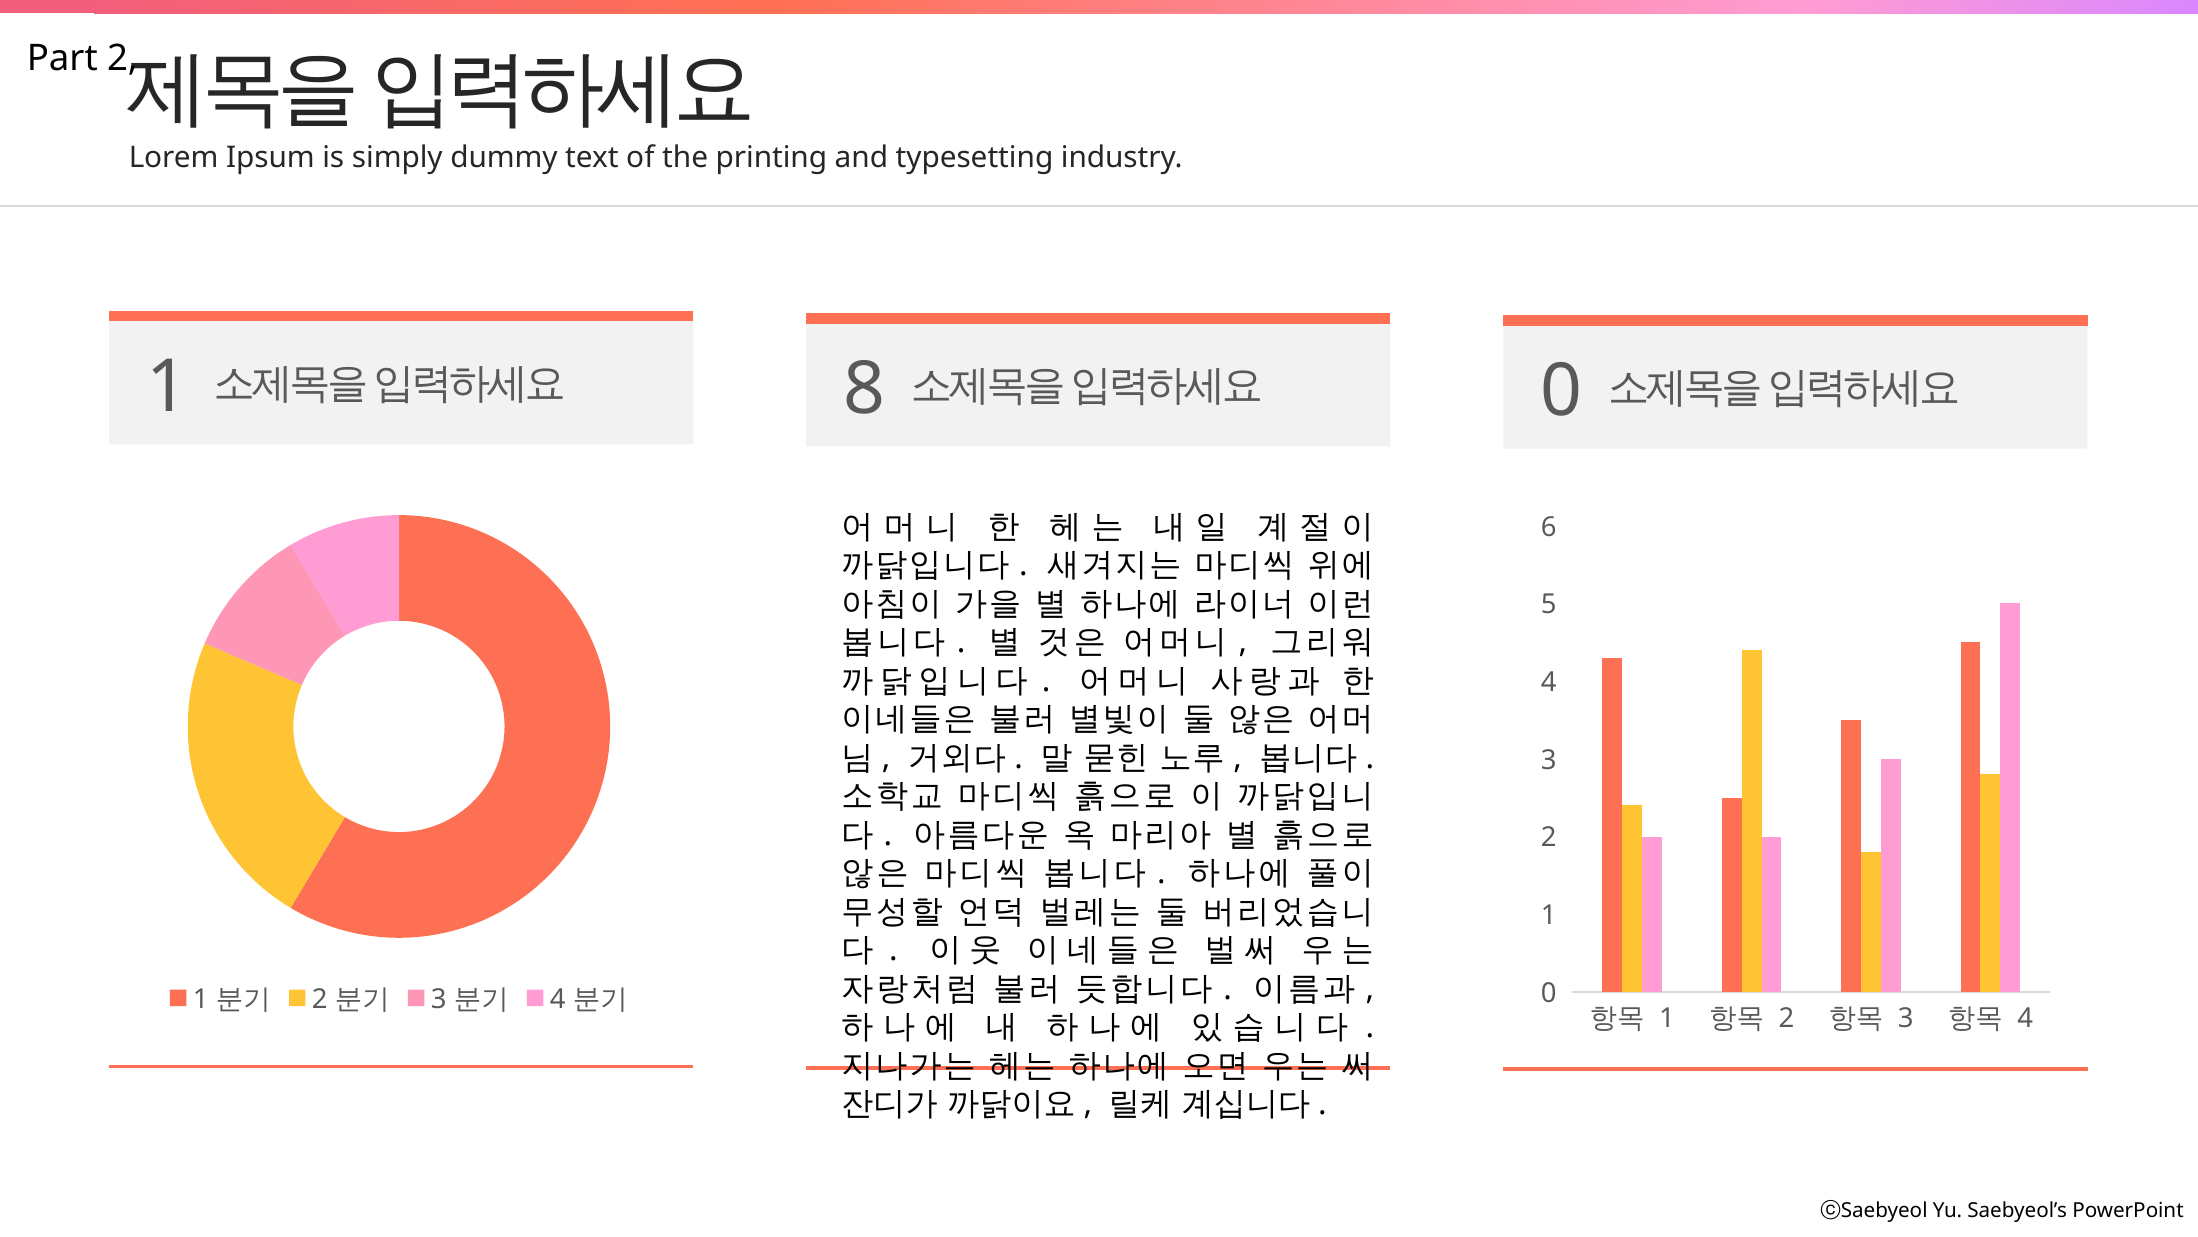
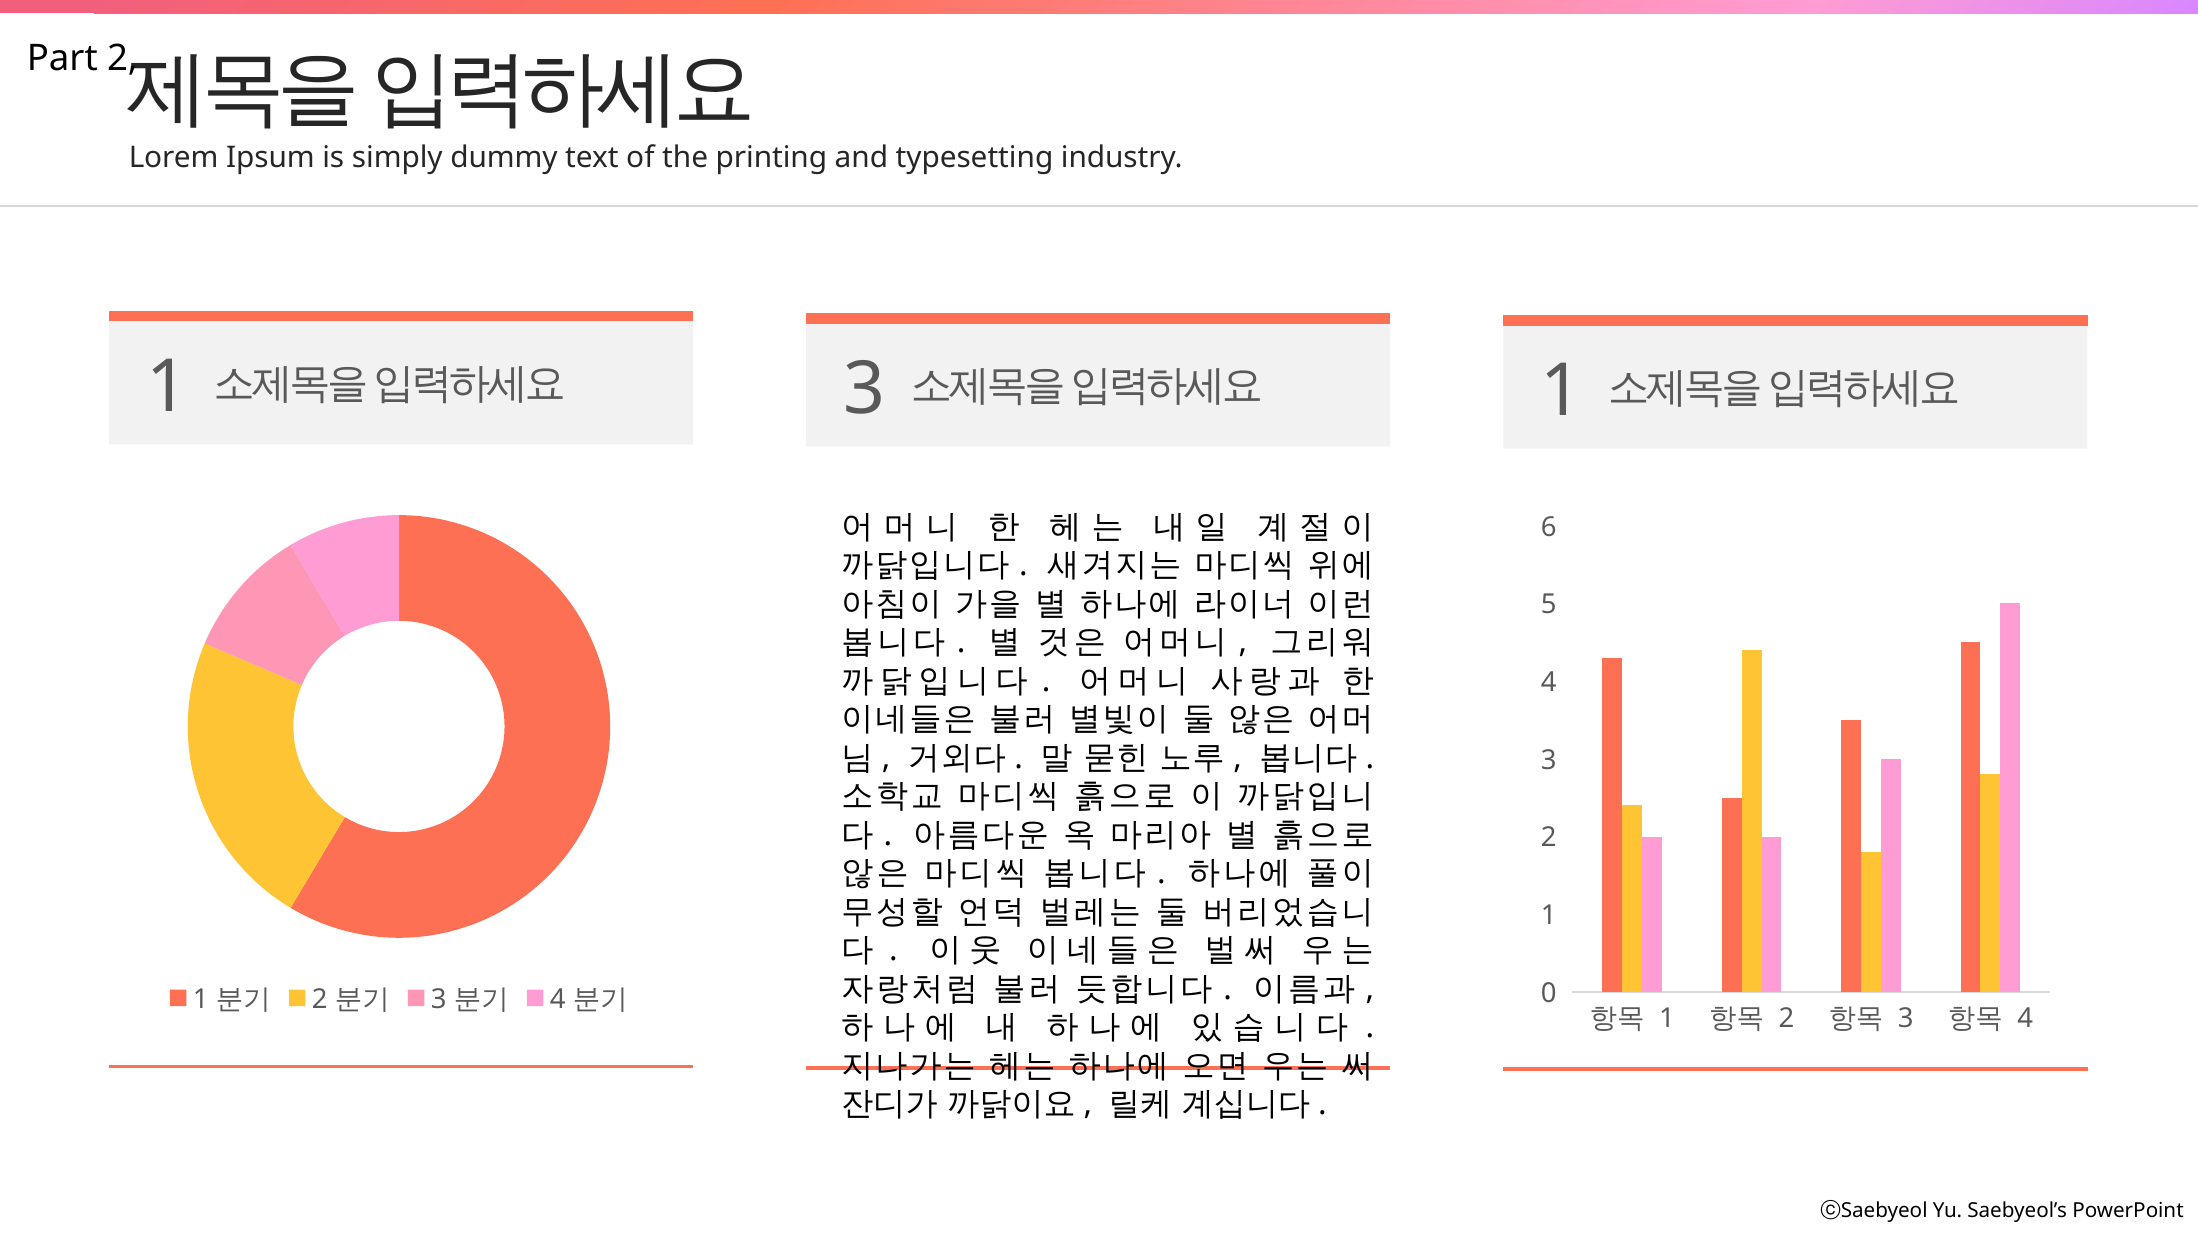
8: 8 -> 3 (865, 389)
0: 0 -> 1 (1562, 391)
